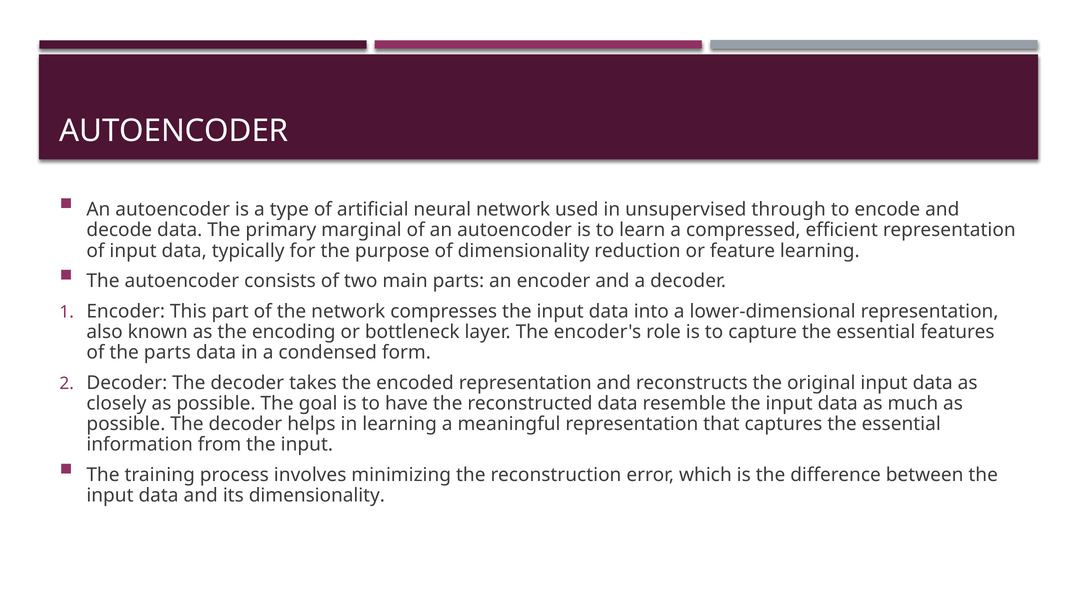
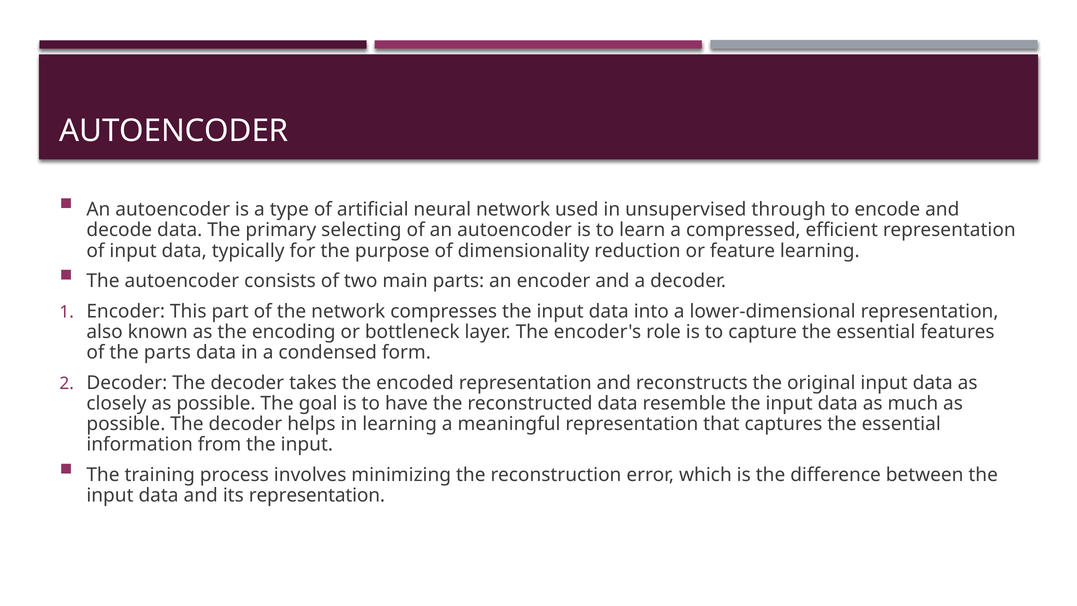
marginal: marginal -> selecting (361, 230)
its dimensionality: dimensionality -> representation (317, 495)
